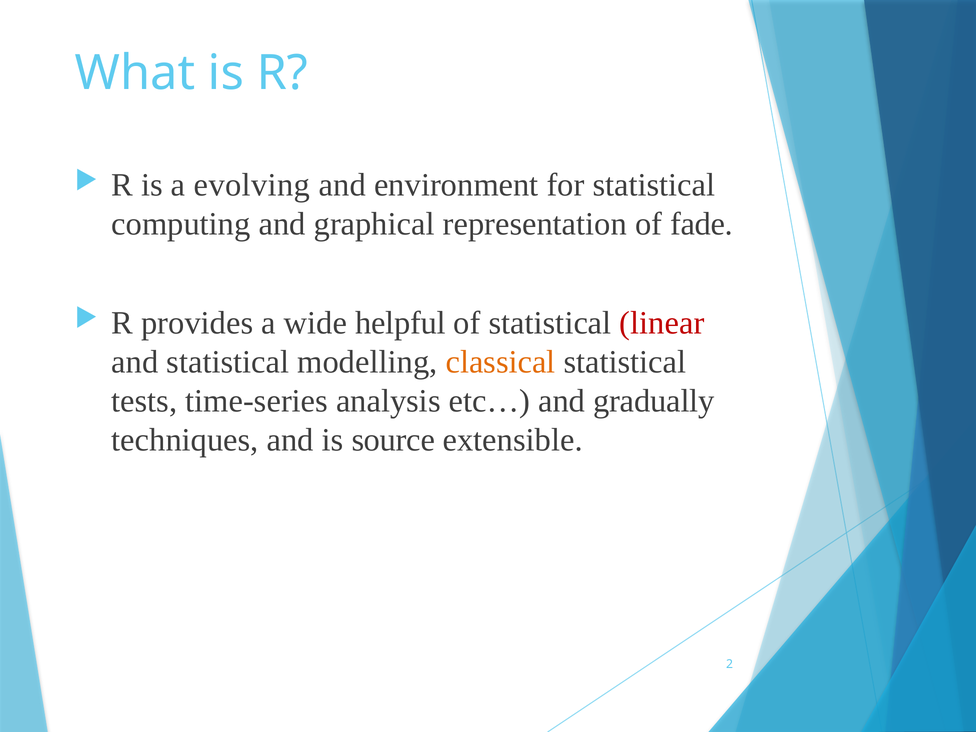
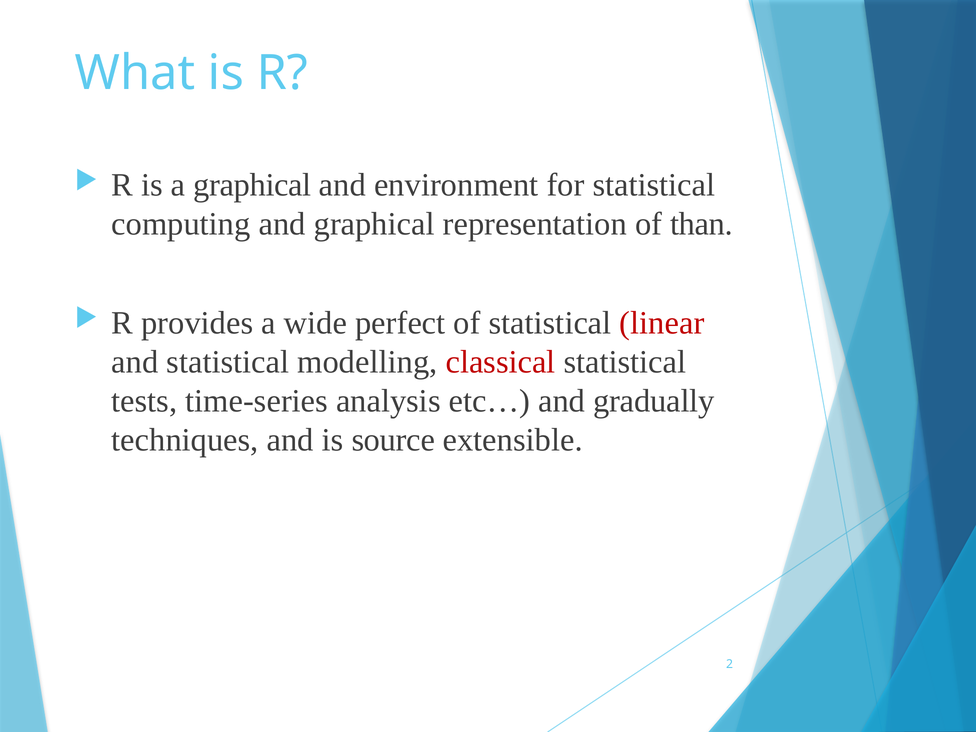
a evolving: evolving -> graphical (252, 185)
fade: fade -> than (701, 224)
helpful: helpful -> perfect (400, 323)
classical colour: orange -> red (501, 362)
